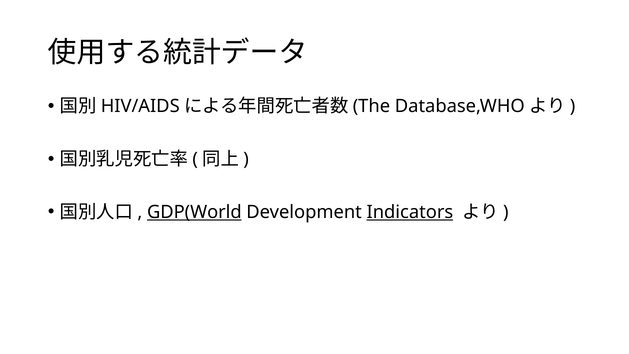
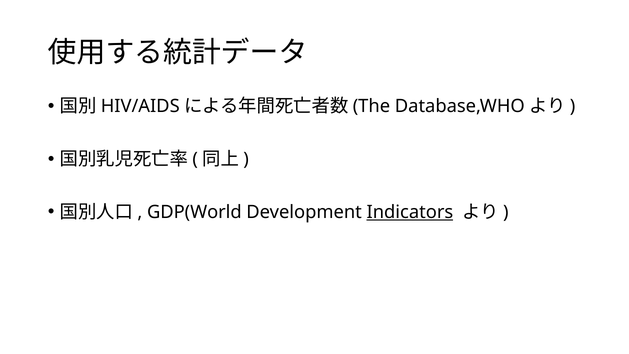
GDP(World underline: present -> none (194, 212)
